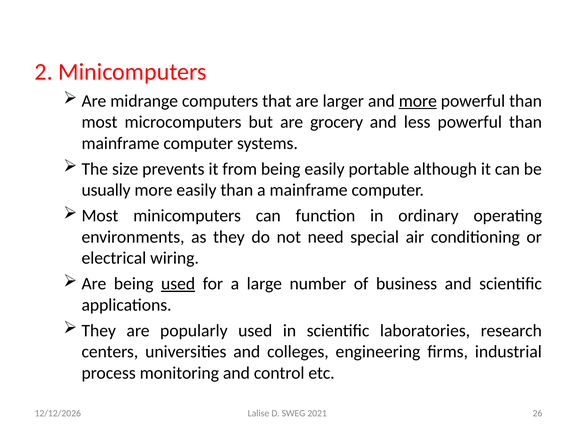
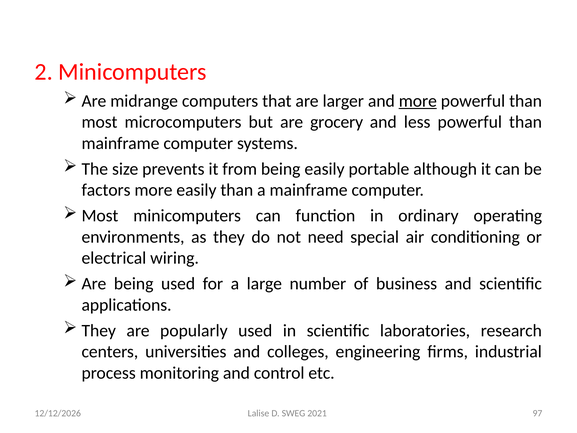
usually: usually -> factors (106, 190)
used underline: present -> none (178, 284)
26: 26 -> 97 (538, 413)
